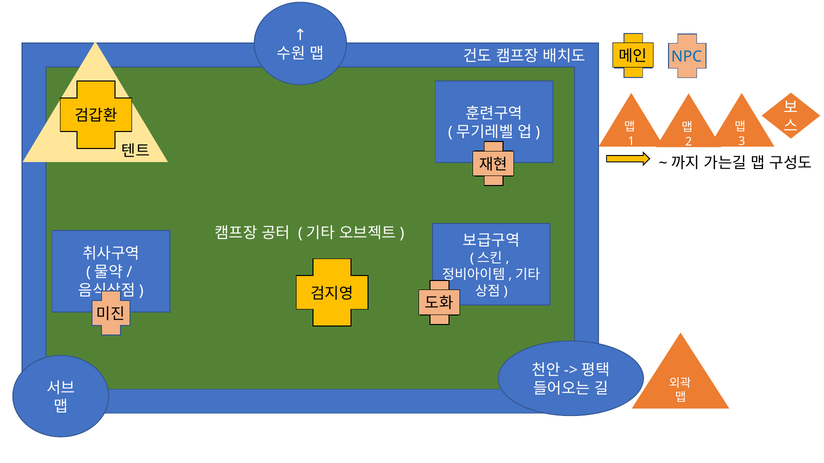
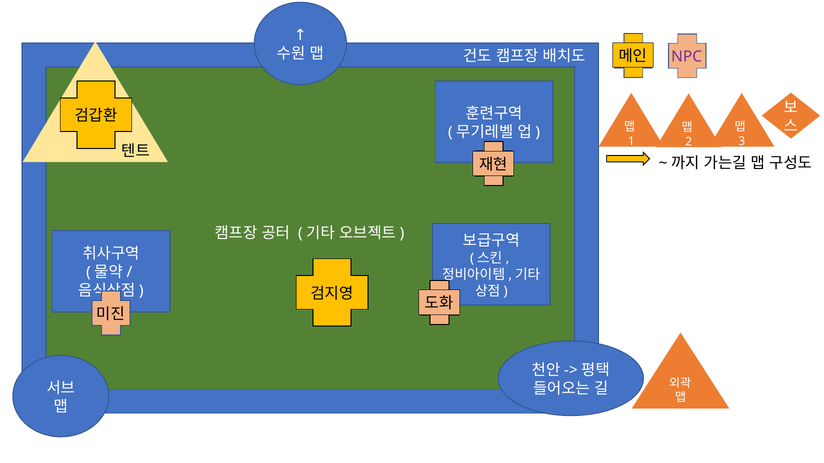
NPC colour: blue -> purple (687, 57)
